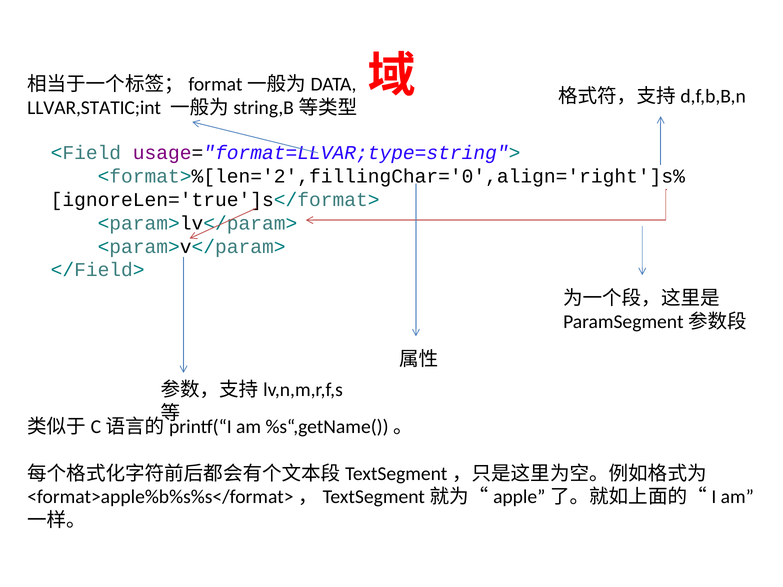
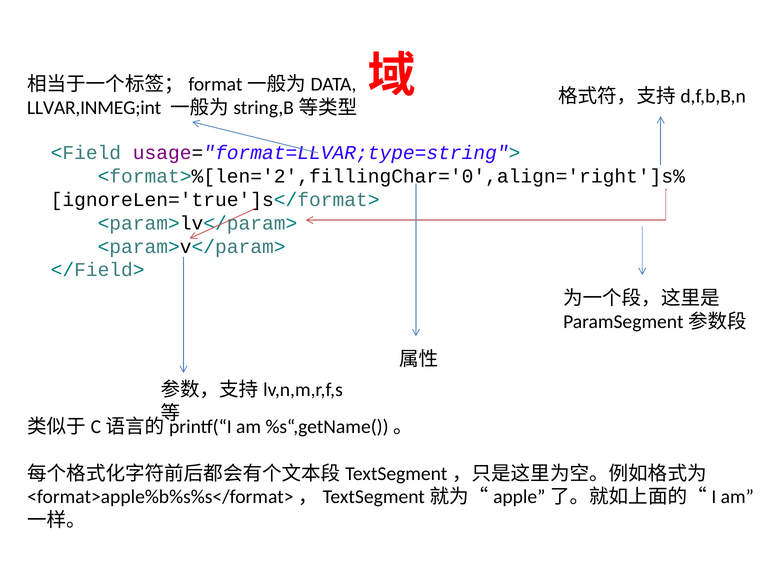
LLVAR,STATIC;int: LLVAR,STATIC;int -> LLVAR,INMEG;int (94, 108)
